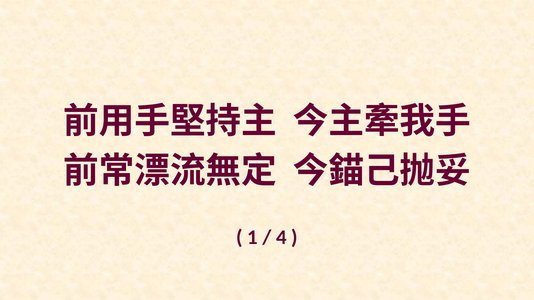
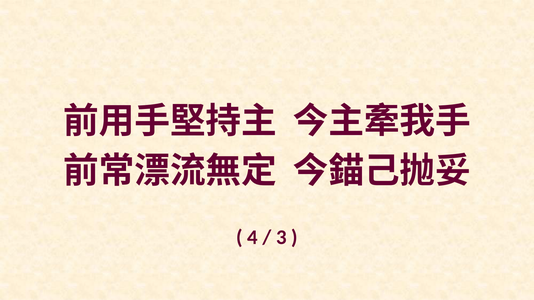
1: 1 -> 4 (253, 238)
4: 4 -> 3 (281, 238)
